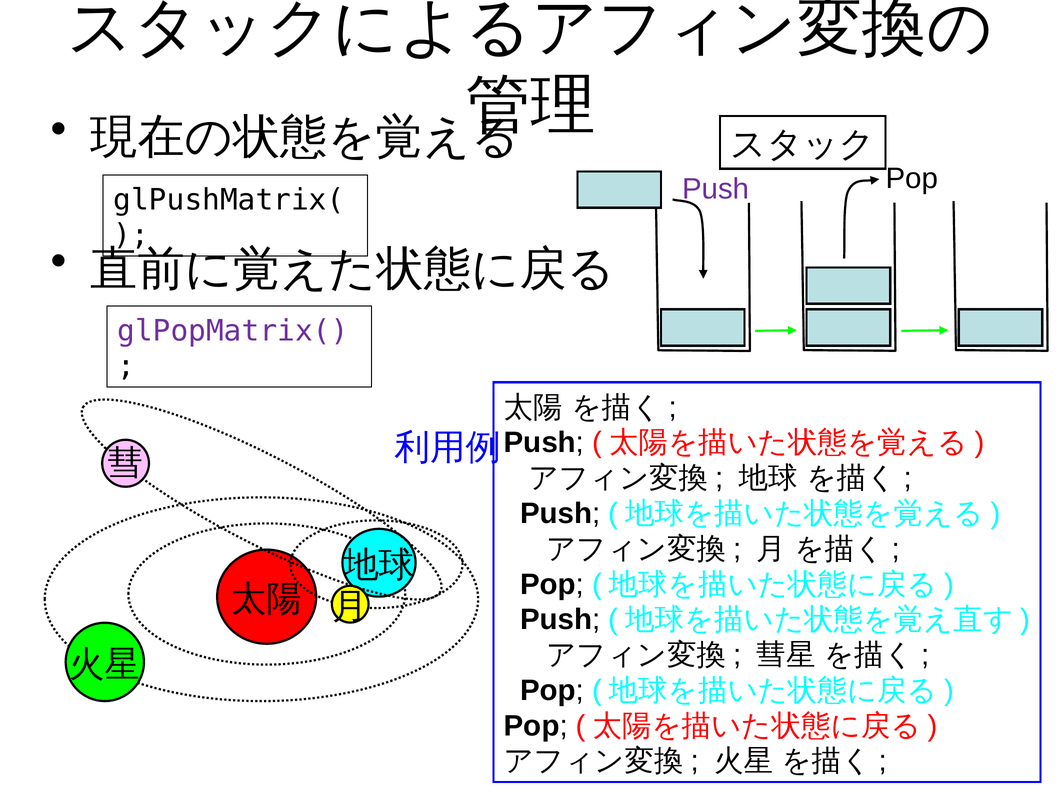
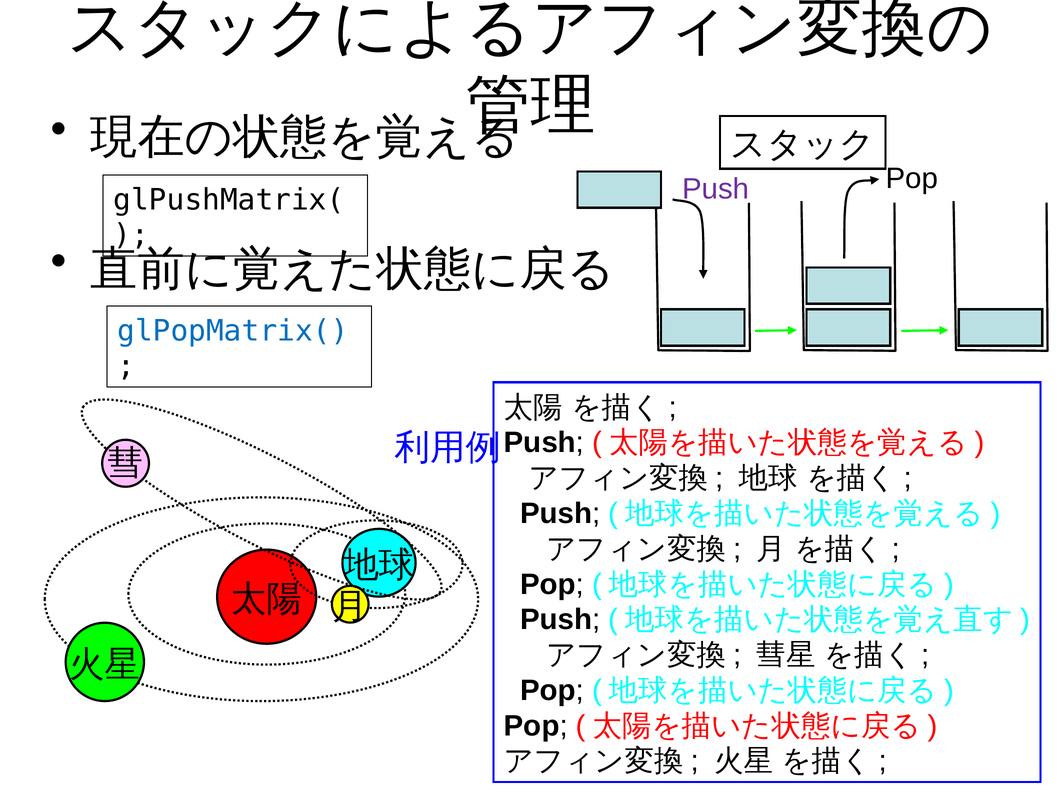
glPopMatrix( colour: purple -> blue (233, 331)
